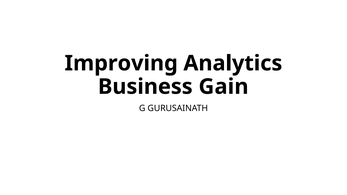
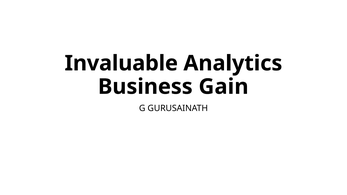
Improving: Improving -> Invaluable (121, 63)
